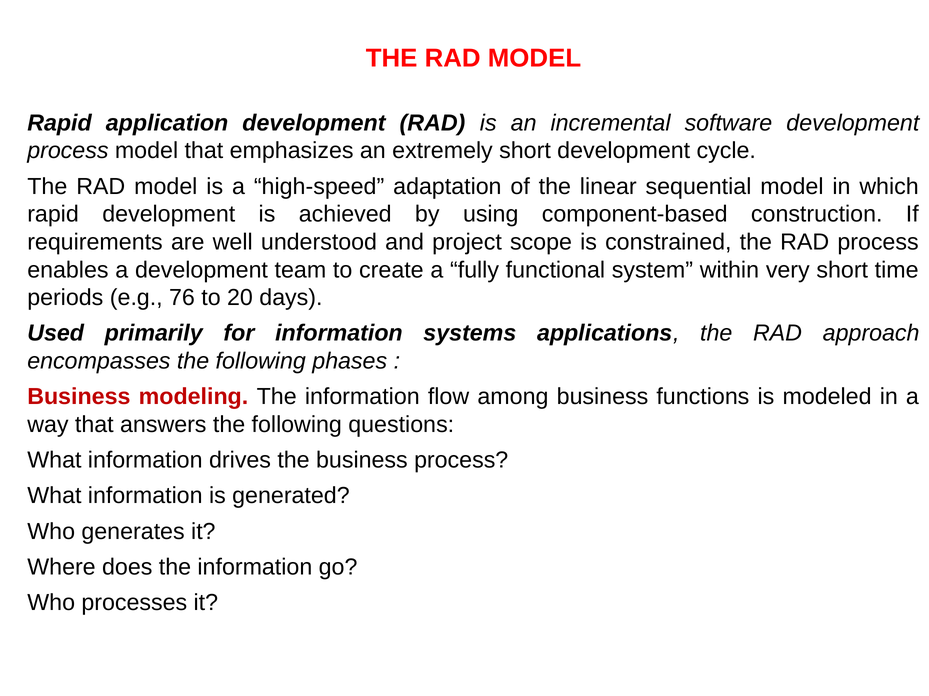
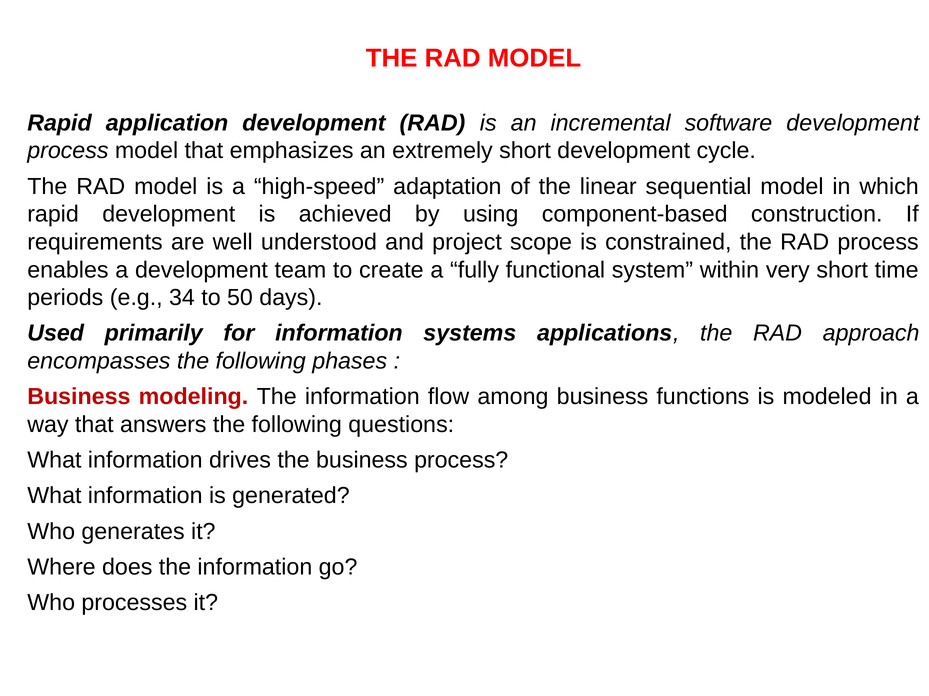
76: 76 -> 34 (182, 298)
20: 20 -> 50 (240, 298)
